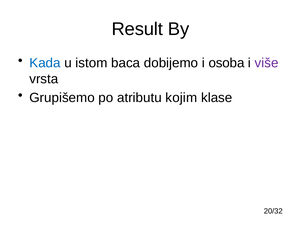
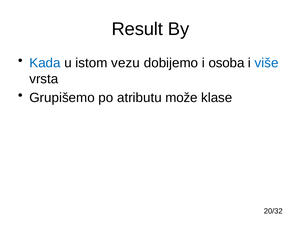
baca: baca -> vezu (126, 63)
više colour: purple -> blue (267, 63)
kojim: kojim -> može (181, 98)
